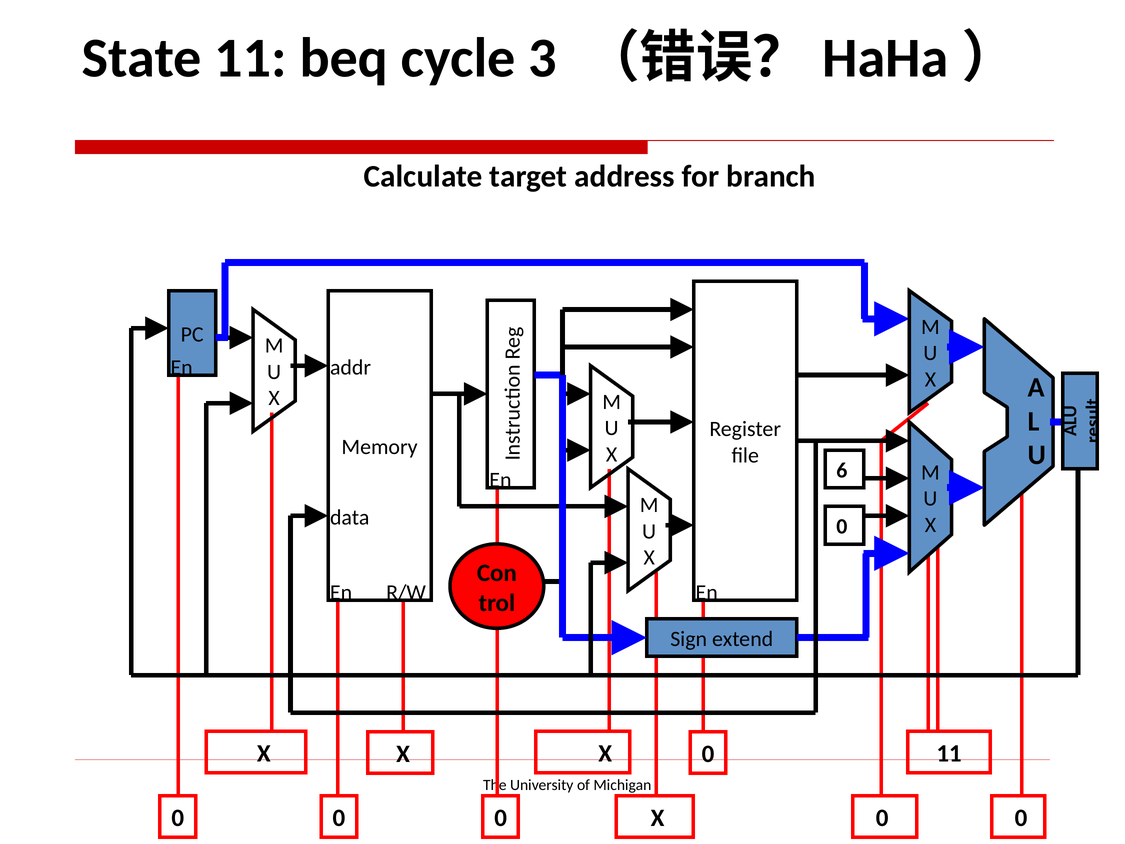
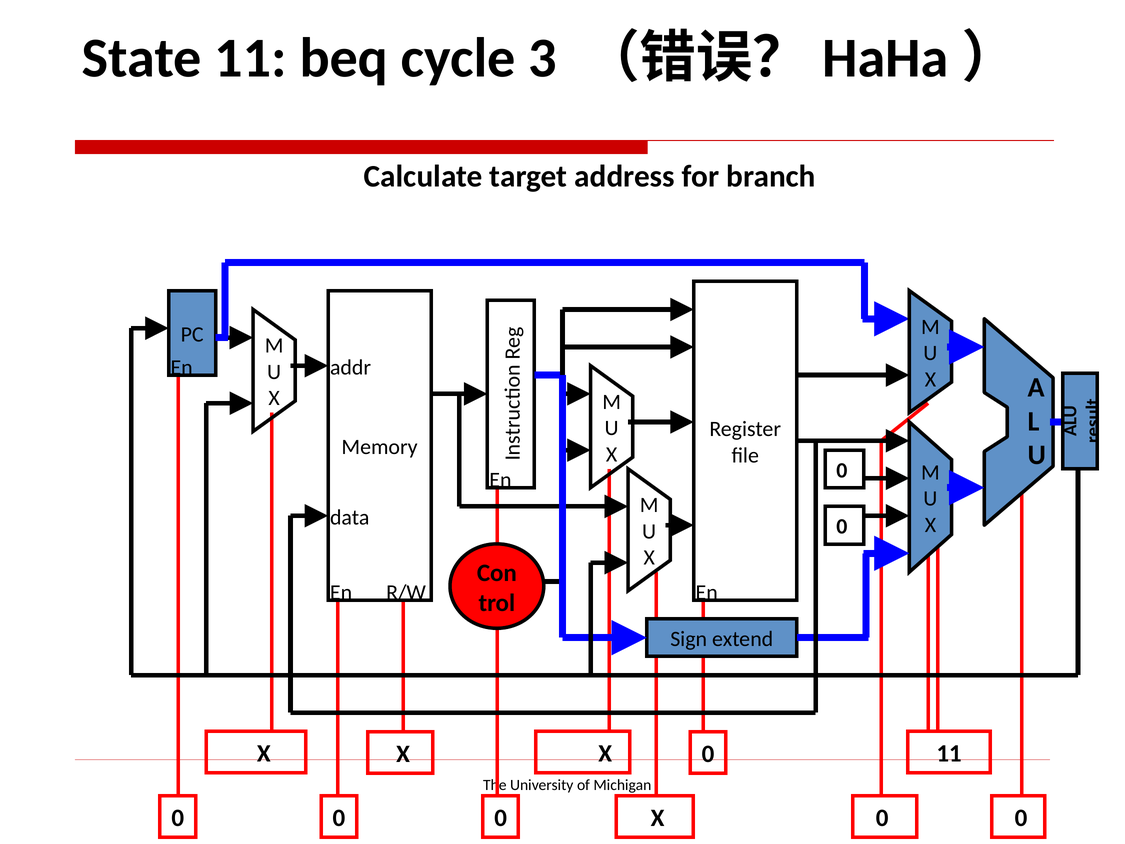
En 6: 6 -> 0 (842, 470)
